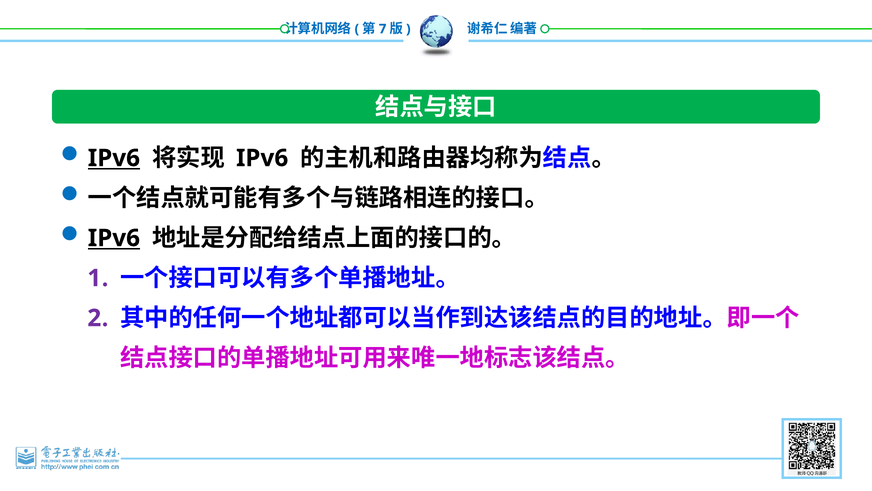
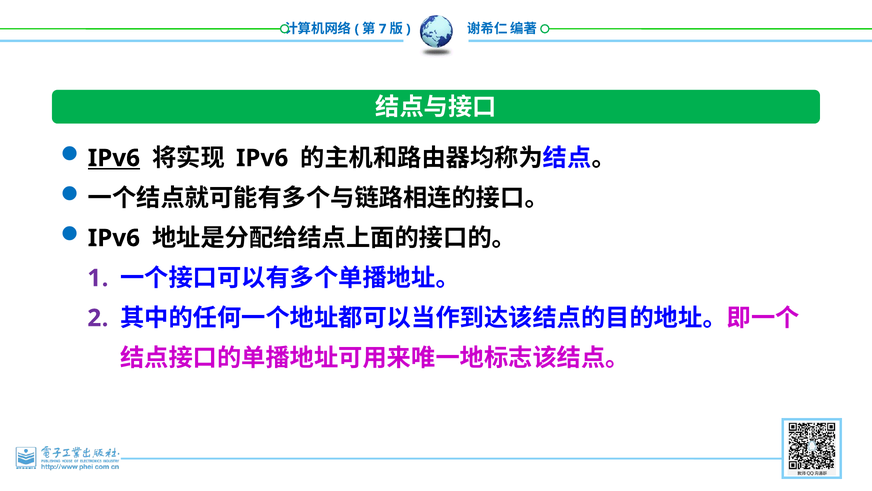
IPv6 underline: present -> none (114, 238)
